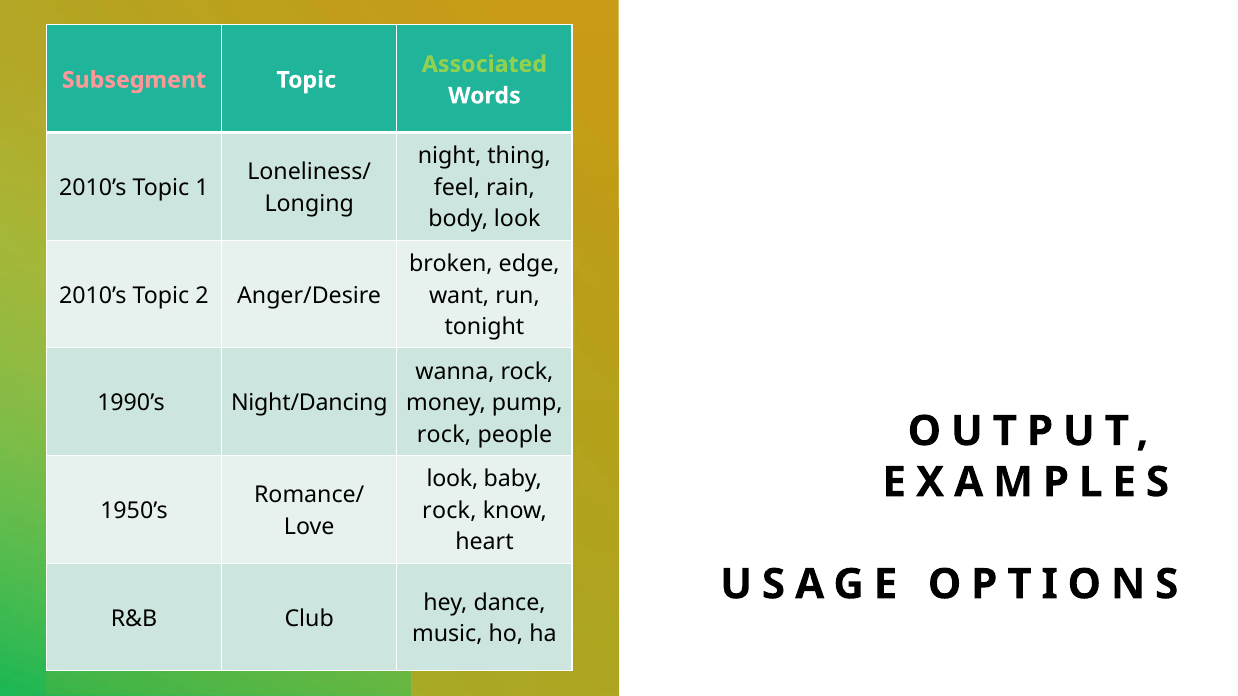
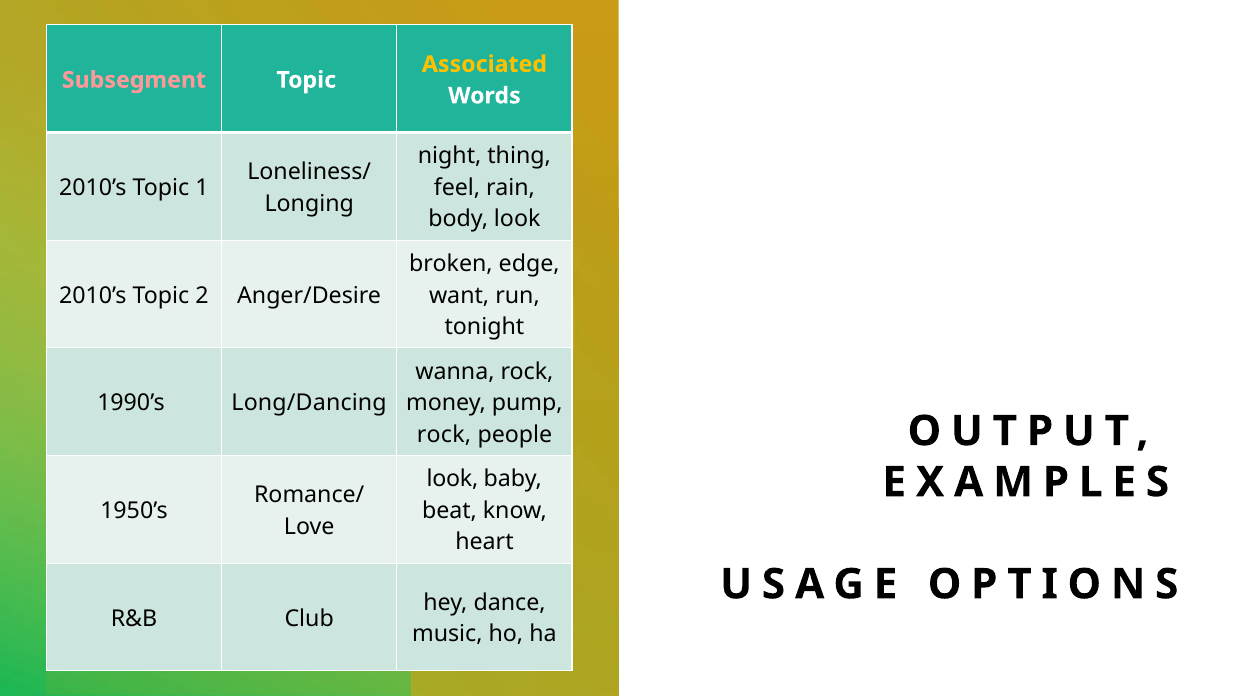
Associated colour: light green -> yellow (484, 64)
Night/Dancing: Night/Dancing -> Long/Dancing (309, 403)
rock: rock -> beat (450, 511)
